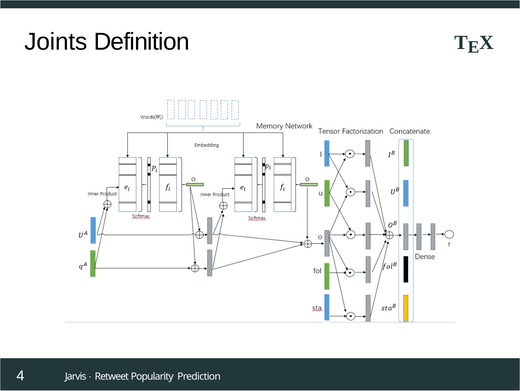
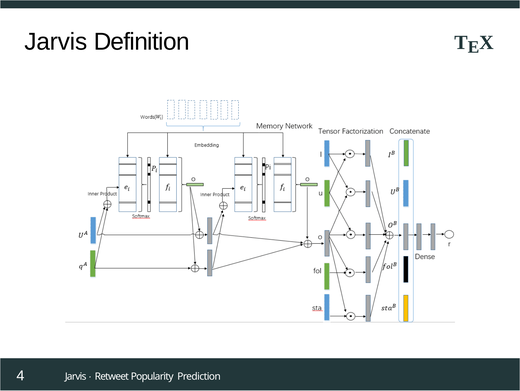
Joints: Joints -> Jarvis (56, 42)
